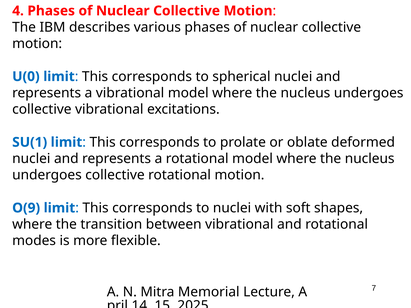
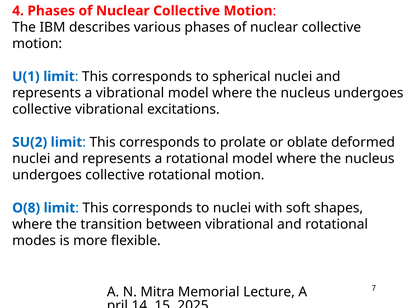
U(0: U(0 -> U(1 (26, 77)
SU(1: SU(1 -> SU(2 (30, 142)
O(9: O(9 -> O(8 (26, 208)
